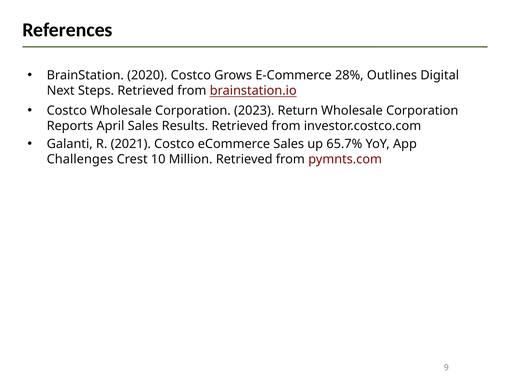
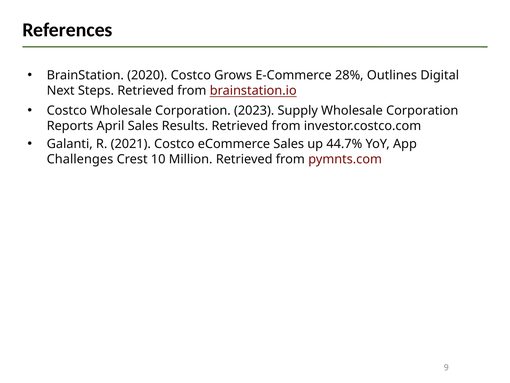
Return: Return -> Supply (298, 111)
65.7%: 65.7% -> 44.7% (344, 144)
